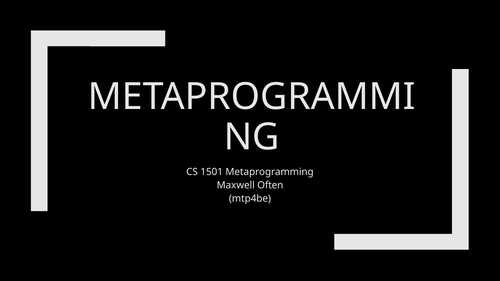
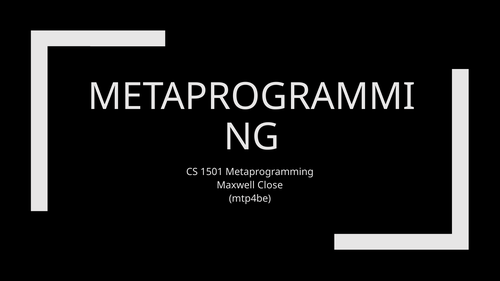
Often: Often -> Close (270, 185)
